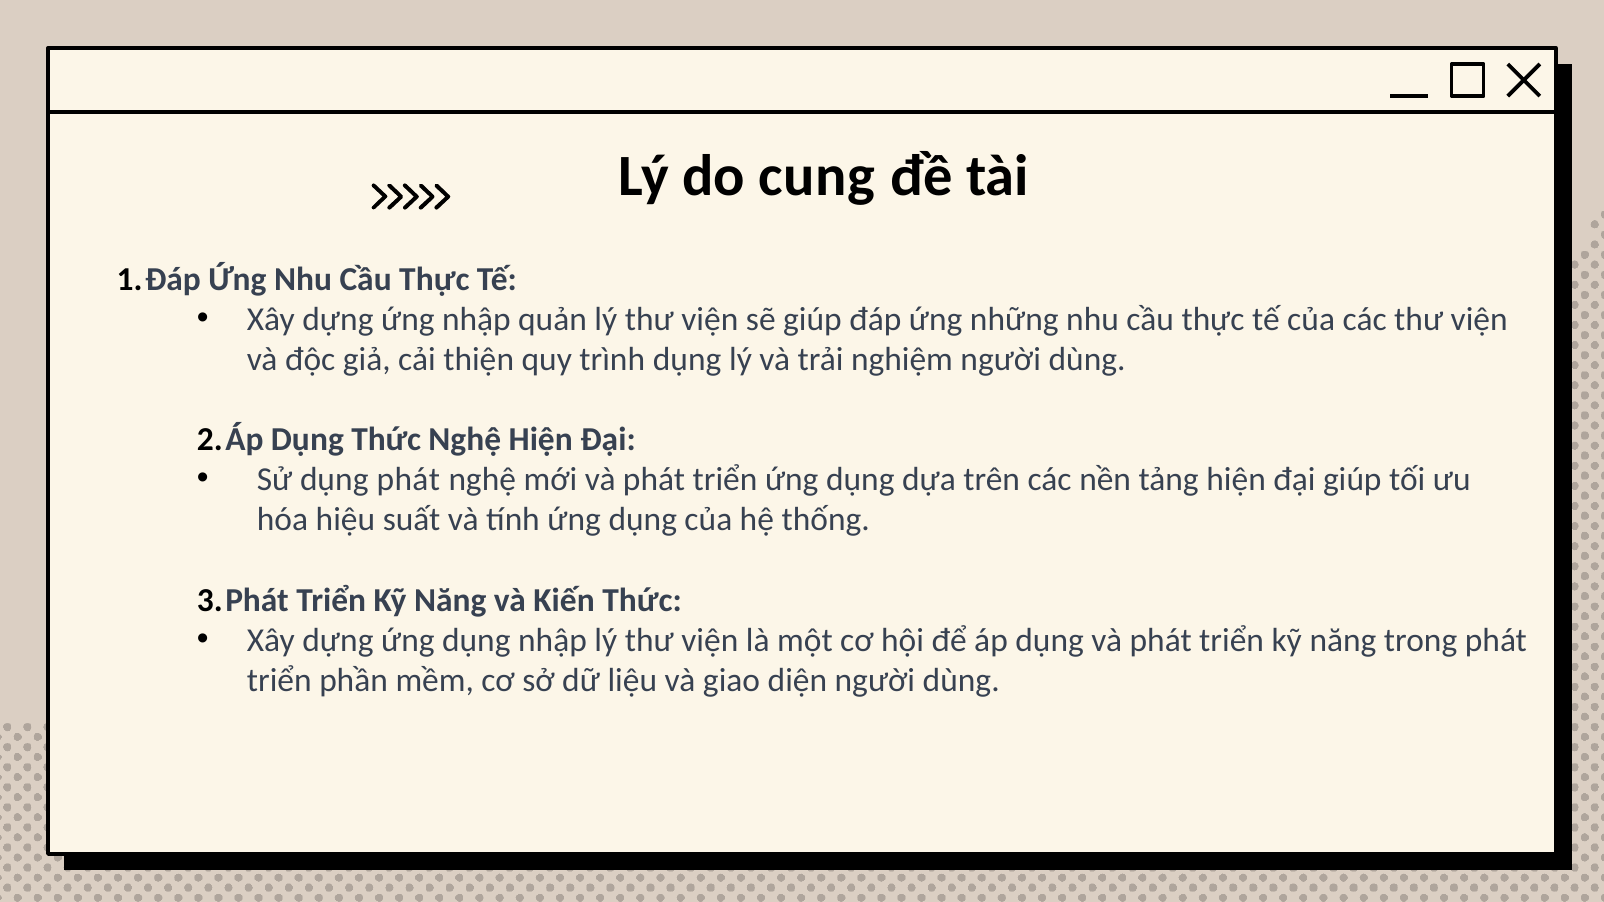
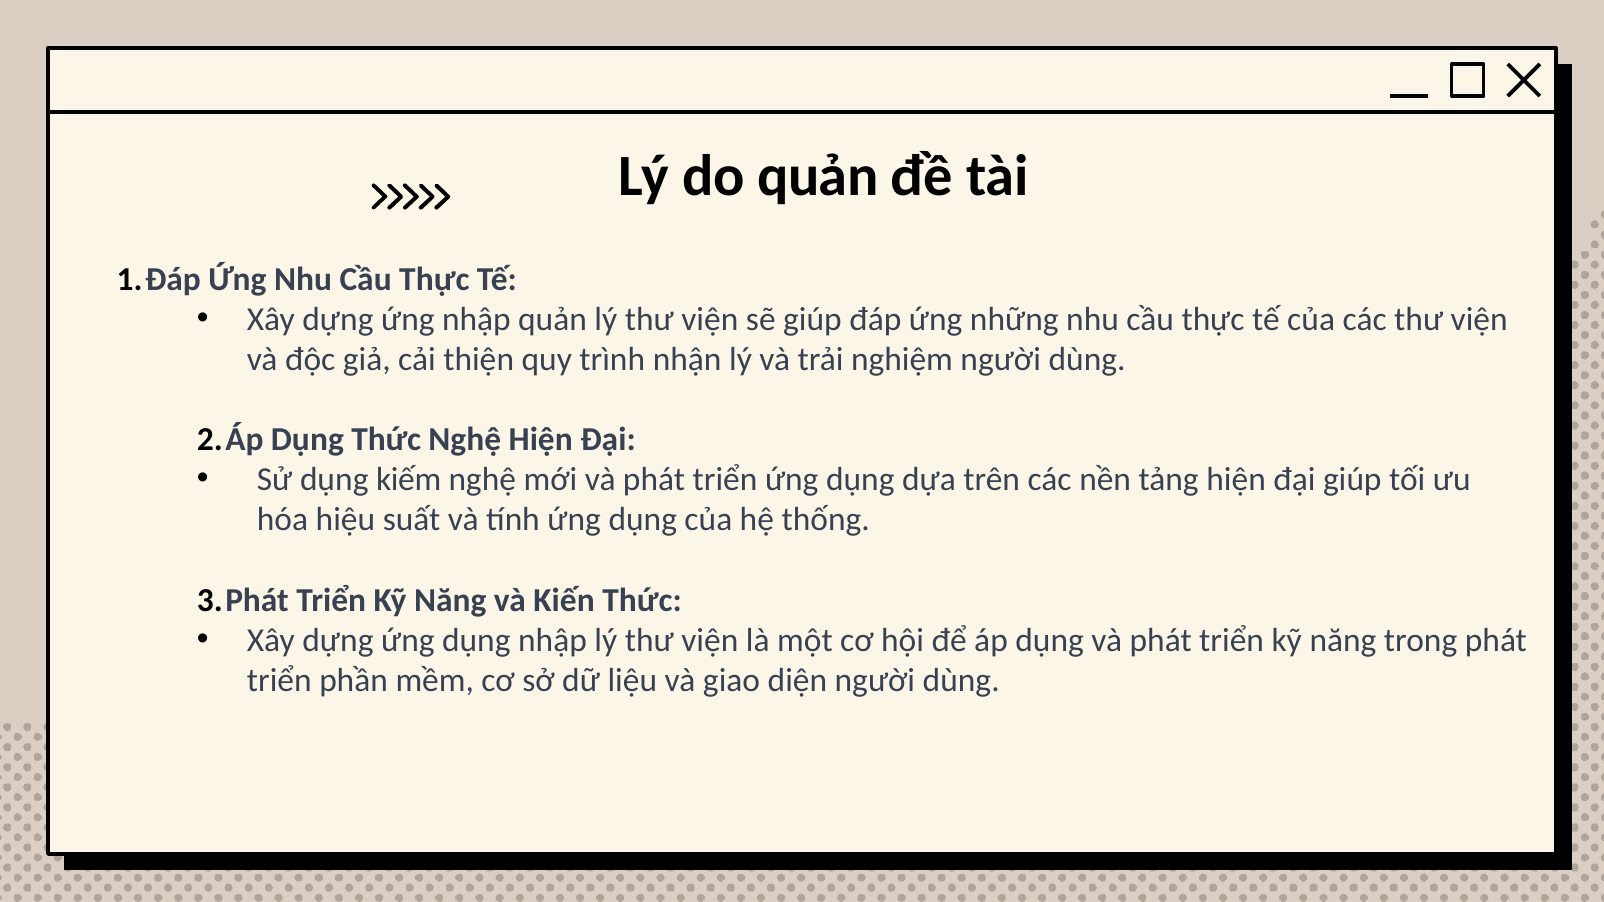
do cung: cung -> quản (818, 176)
trình dụng: dụng -> nhận (687, 360)
dụng phát: phát -> kiếm (409, 480)
